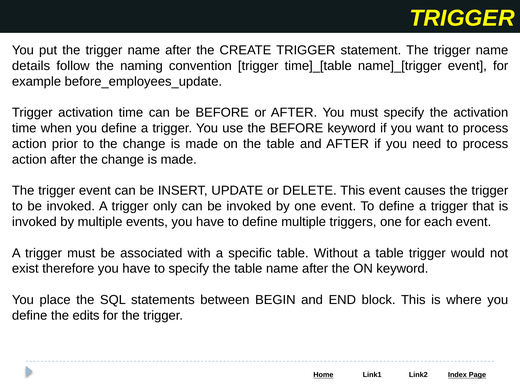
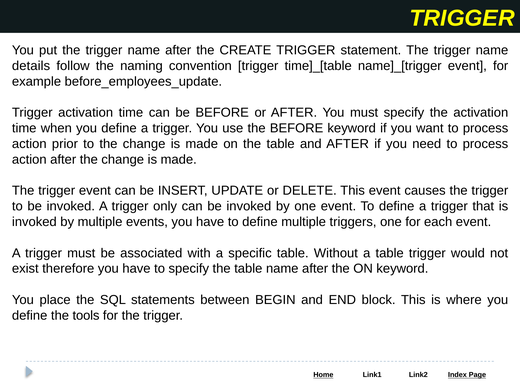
edits: edits -> tools (86, 315)
